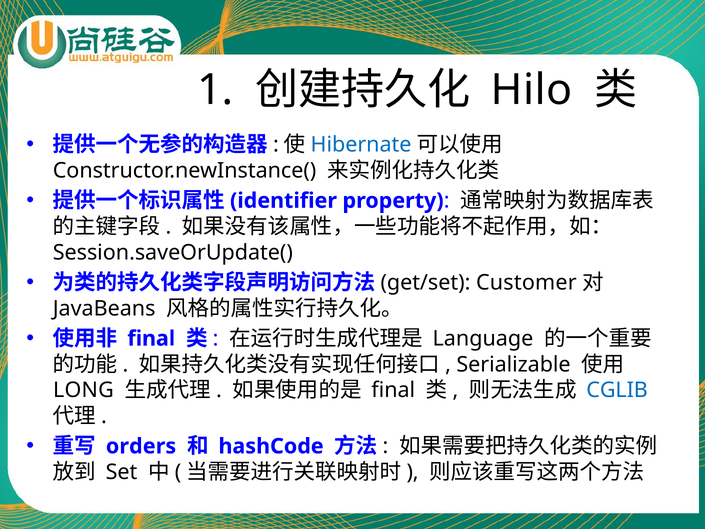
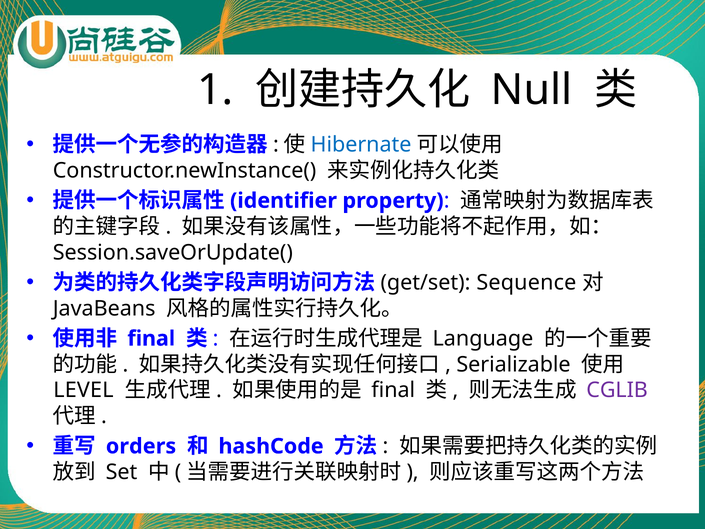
Hilo: Hilo -> Null (532, 90)
Customer: Customer -> Sequence (526, 282)
LONG: LONG -> LEVEL (83, 390)
CGLIB colour: blue -> purple (617, 390)
